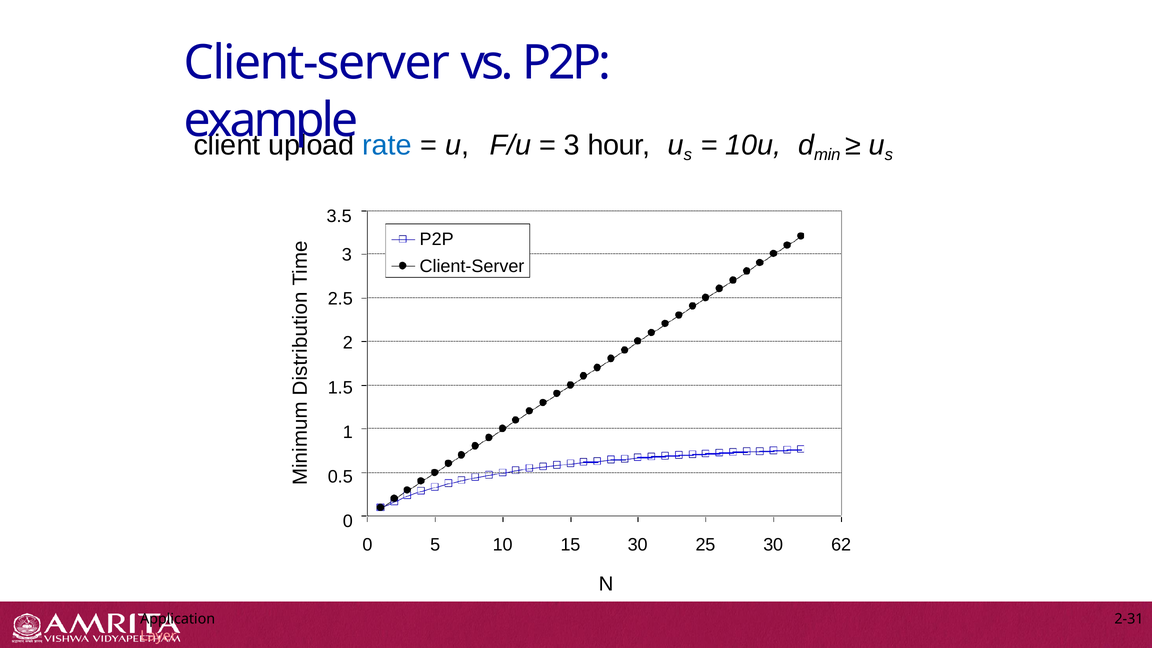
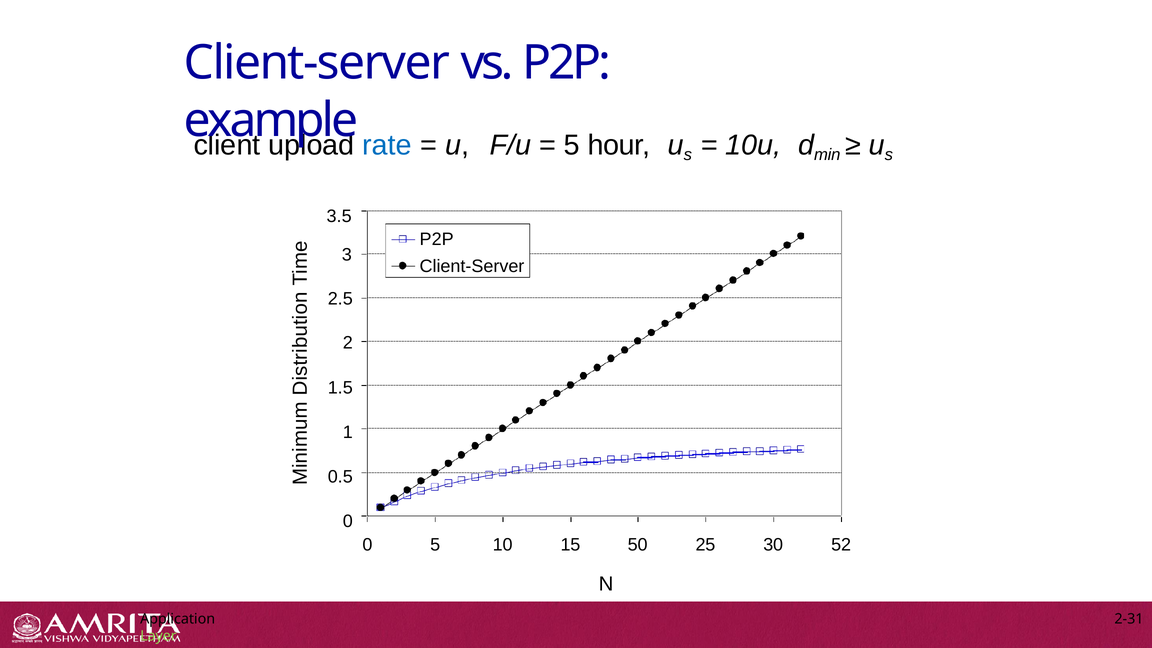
3: 3 -> 5 (572, 145)
15 30: 30 -> 50 (638, 545)
62: 62 -> 52 (841, 545)
Layer colour: pink -> light green (158, 636)
